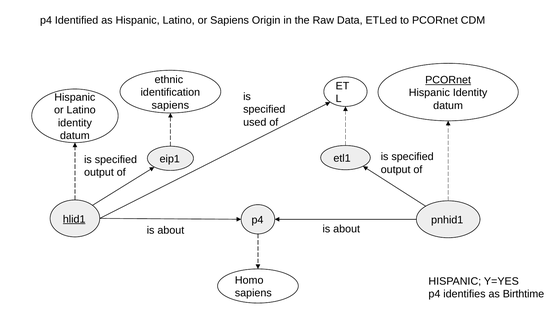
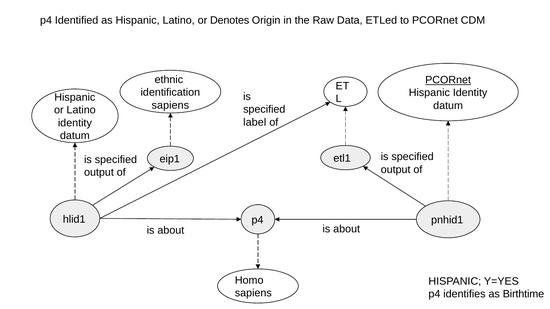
or Sapiens: Sapiens -> Denotes (230, 20)
used: used -> label (255, 122)
hlid1 underline: present -> none (74, 219)
